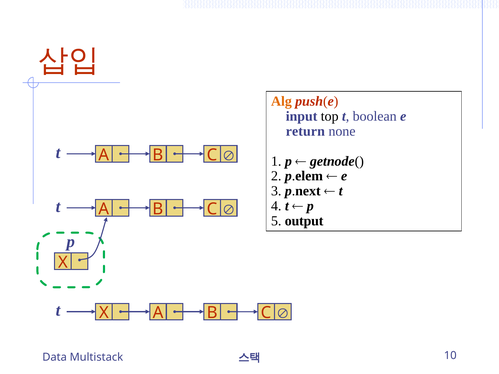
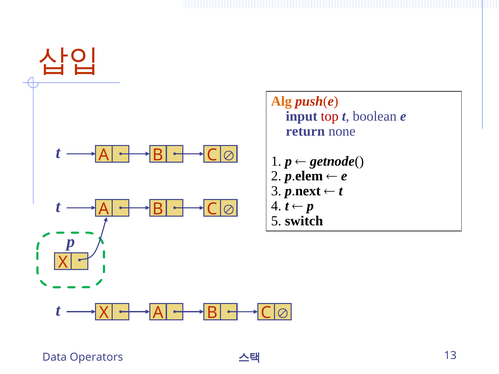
top colour: black -> red (330, 116)
output: output -> switch (304, 221)
Multistack: Multistack -> Operators (96, 358)
10: 10 -> 13 (450, 356)
